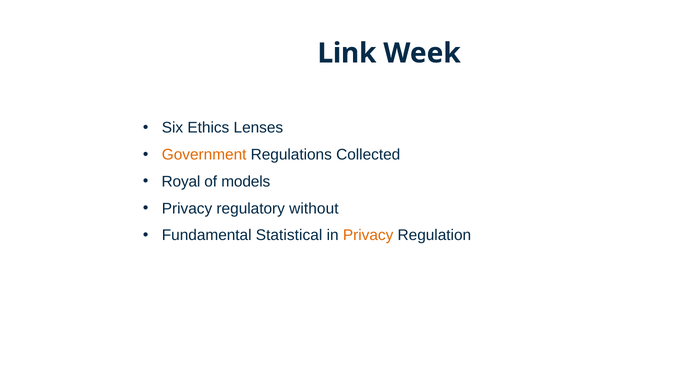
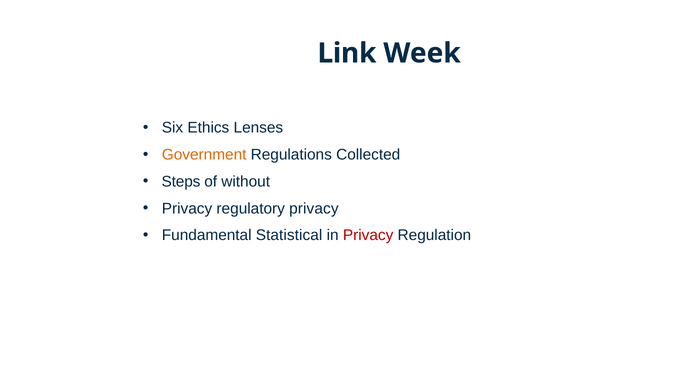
Royal: Royal -> Steps (181, 182)
models: models -> without (246, 182)
regulatory without: without -> privacy (314, 209)
Privacy colour: orange -> red (368, 236)
